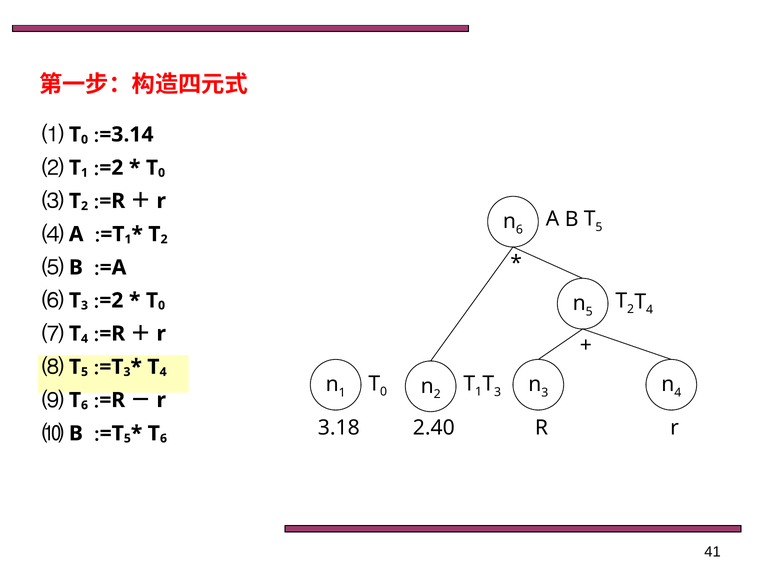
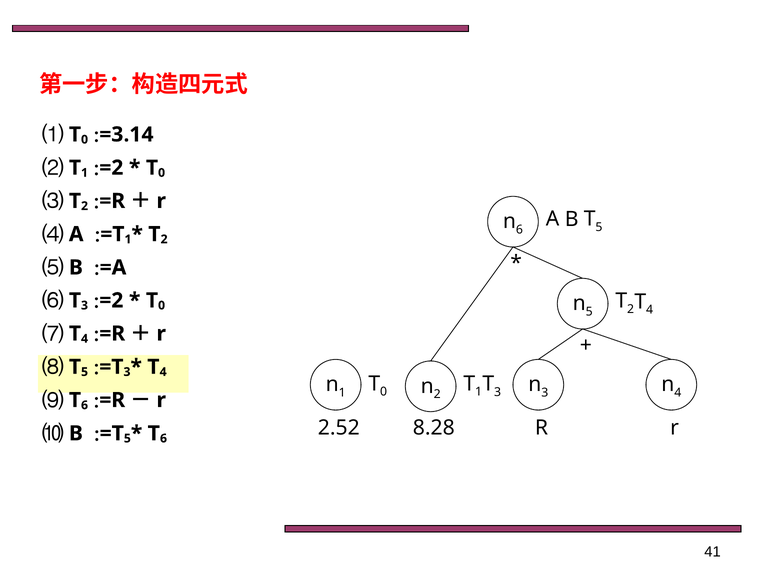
3.18: 3.18 -> 2.52 (339, 428)
2.40: 2.40 -> 8.28 (434, 428)
